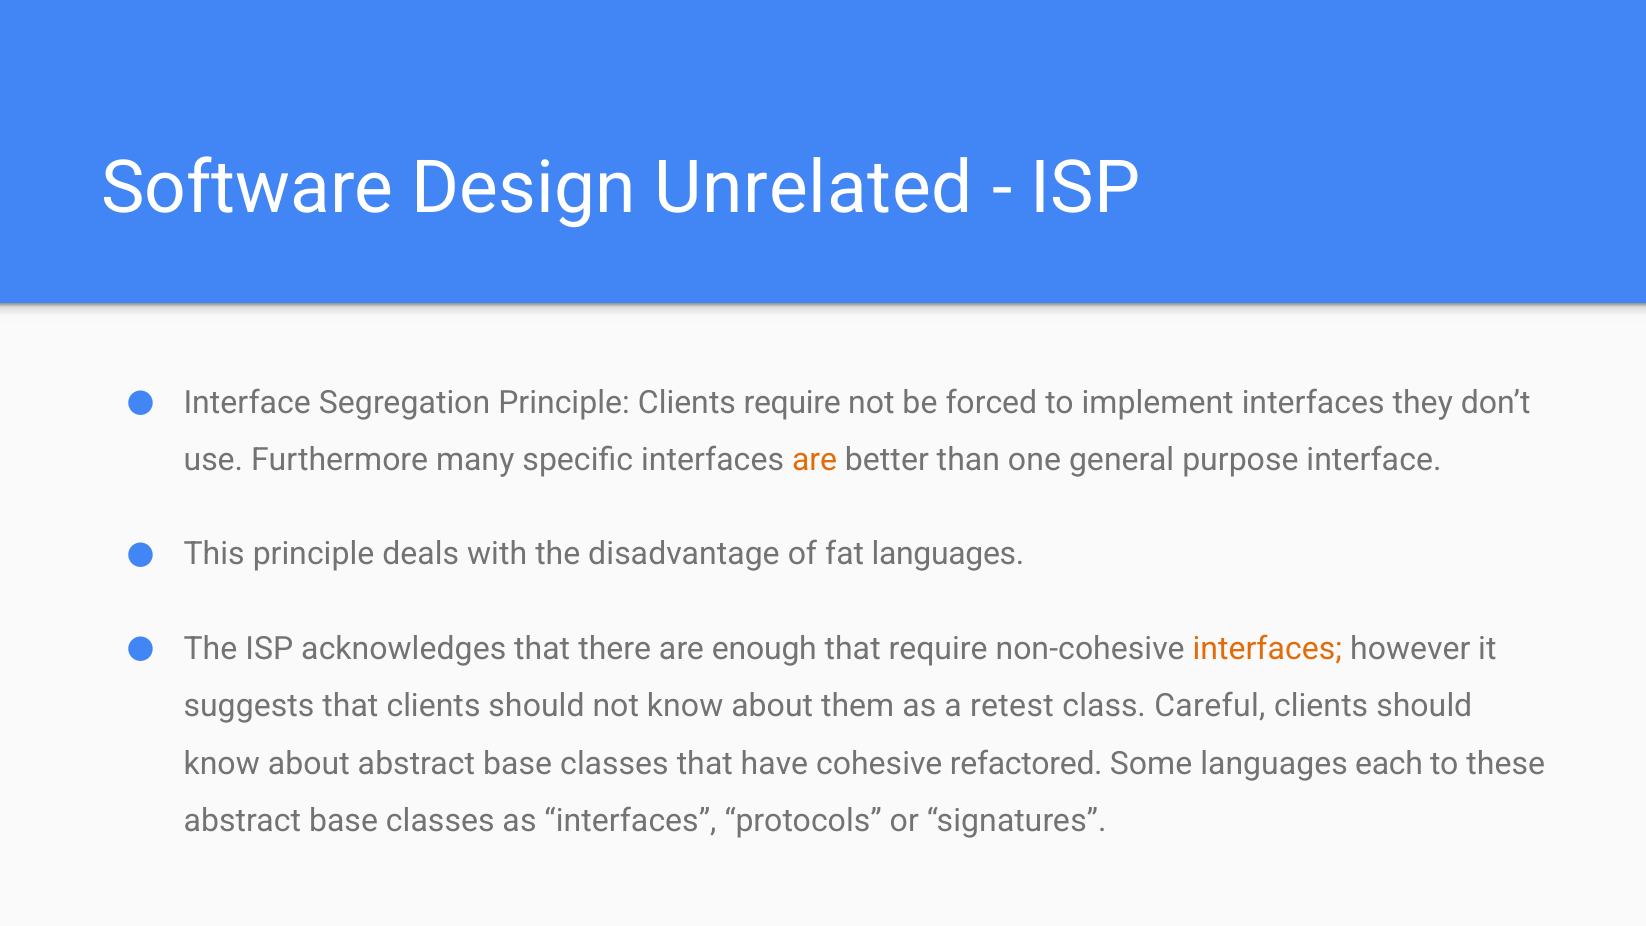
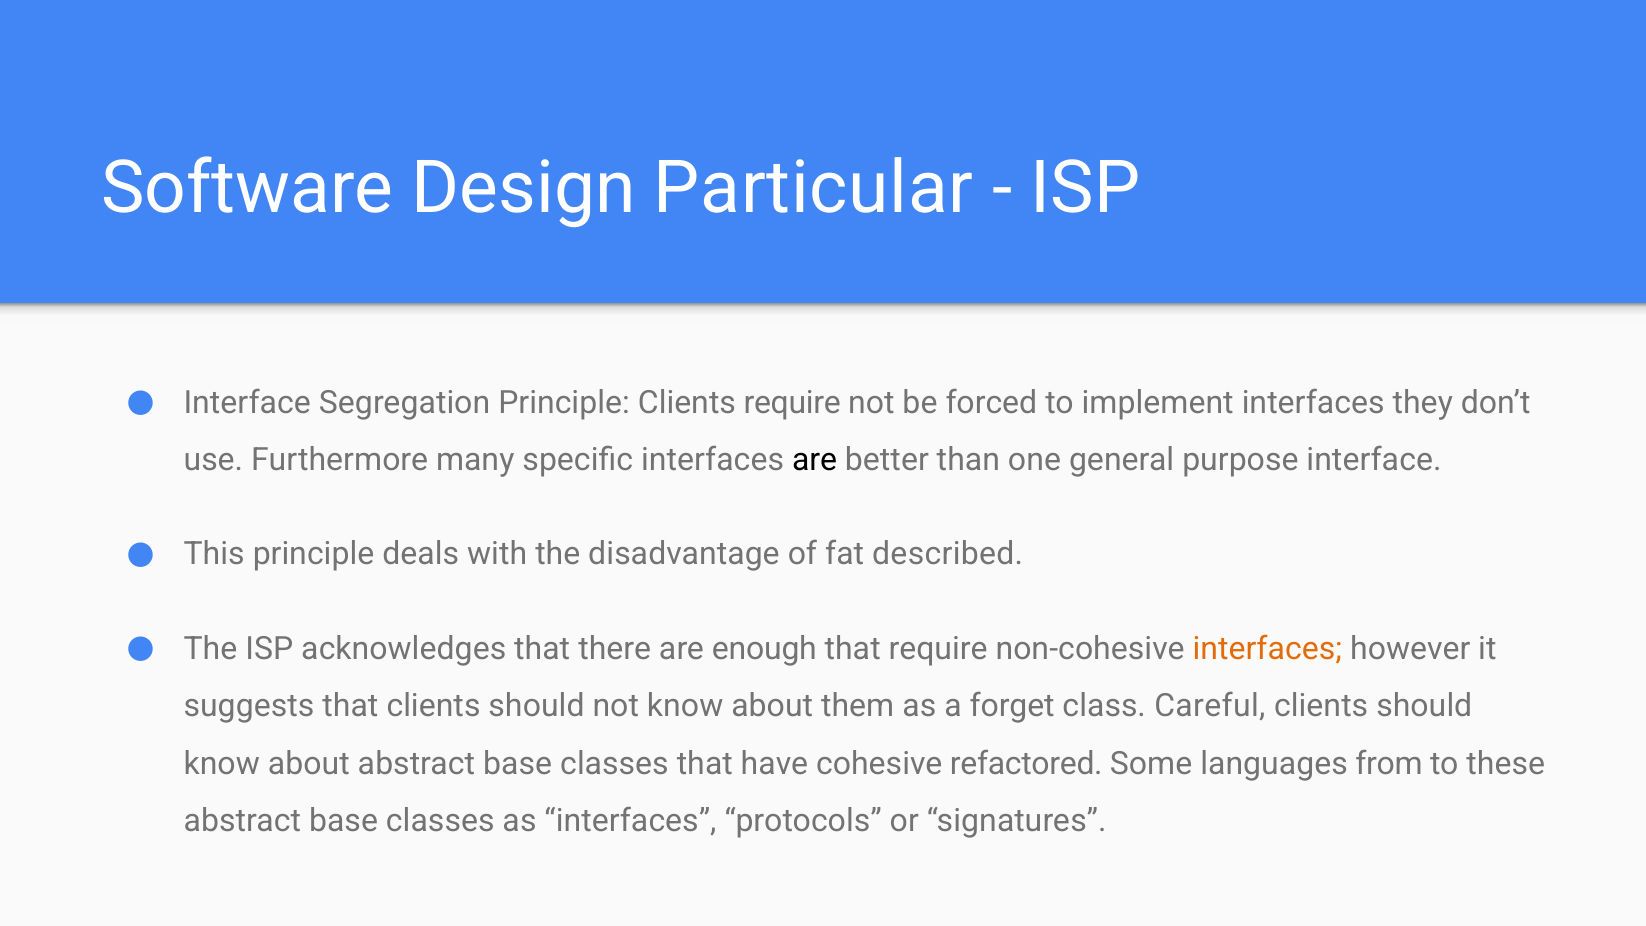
Unrelated: Unrelated -> Particular (814, 189)
are colour: orange -> black (815, 460)
fat languages: languages -> described (948, 554)
retest: retest -> forget (1012, 706)
each: each -> from (1389, 764)
